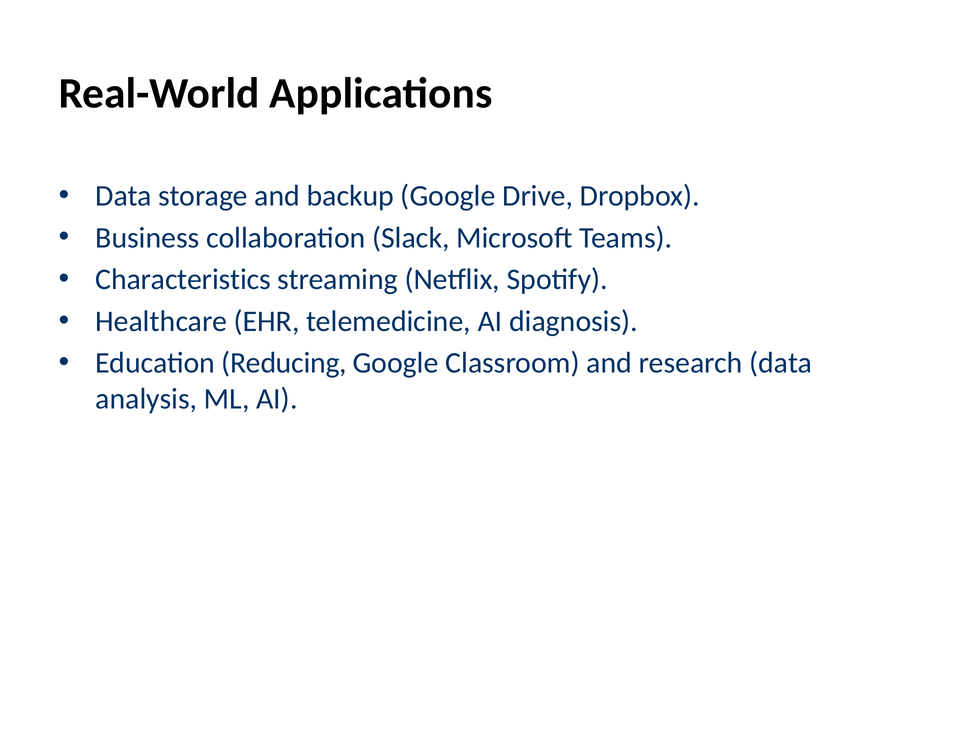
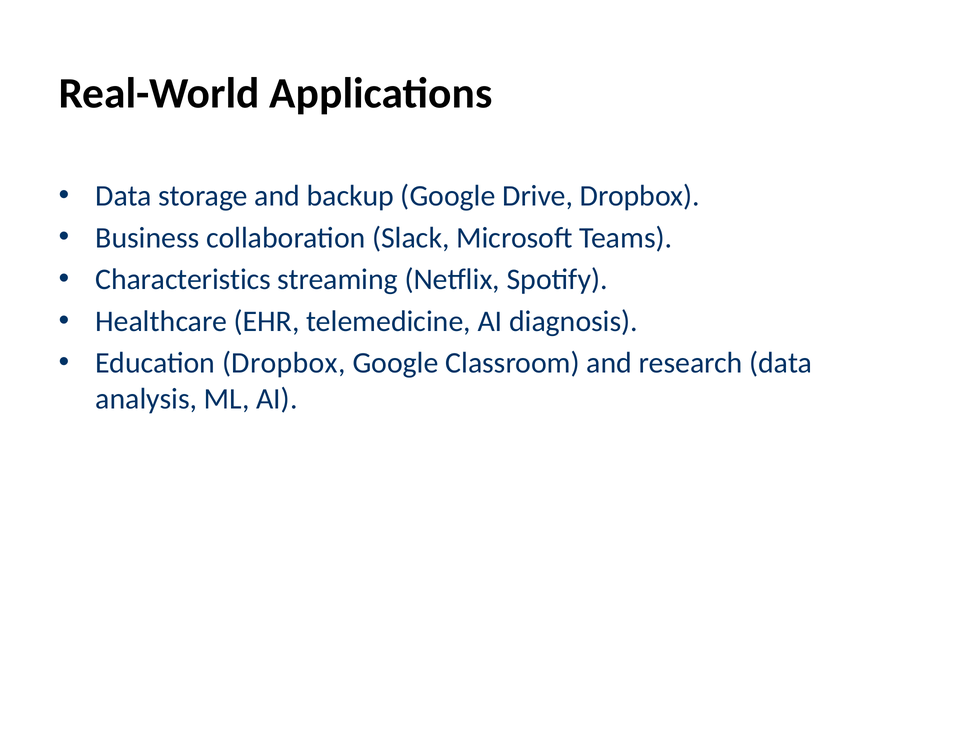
Education Reducing: Reducing -> Dropbox (284, 363)
